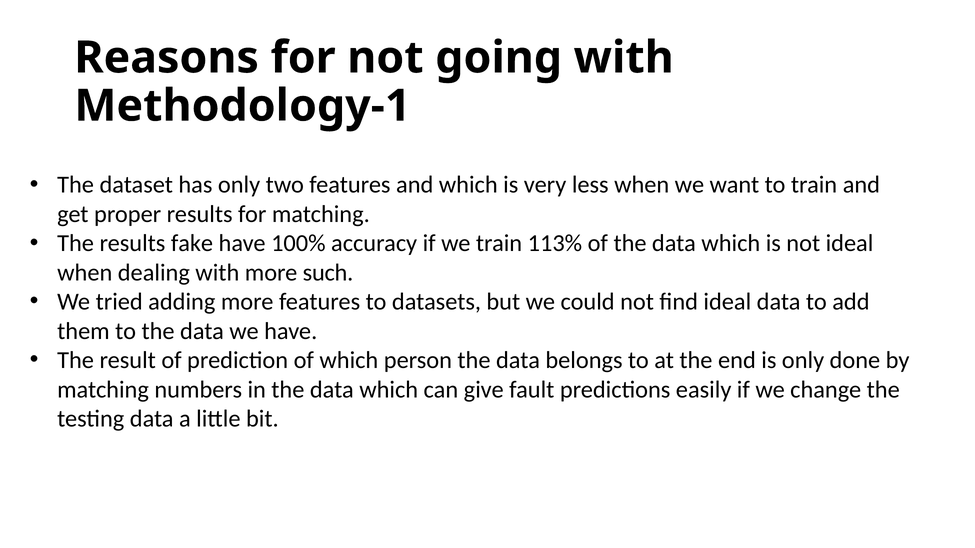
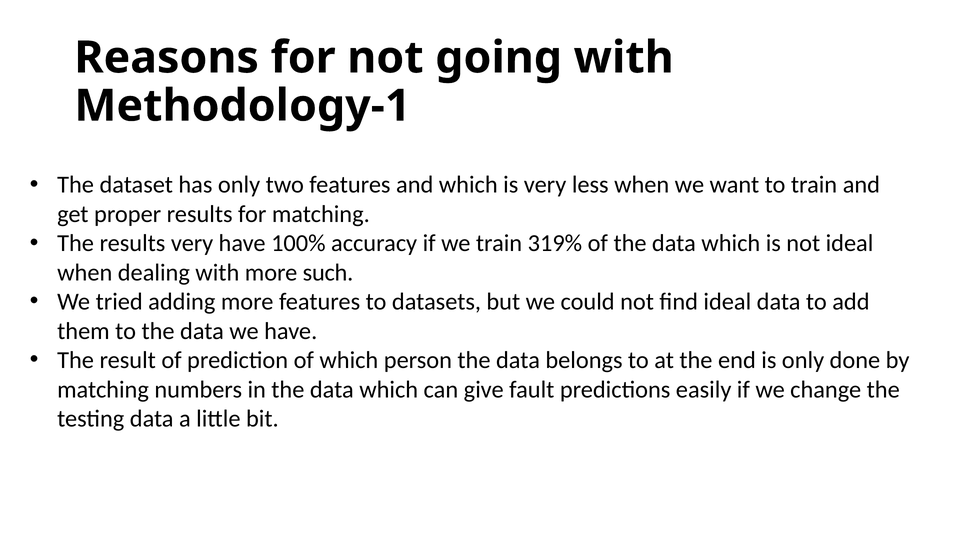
results fake: fake -> very (192, 244)
113%: 113% -> 319% (555, 244)
